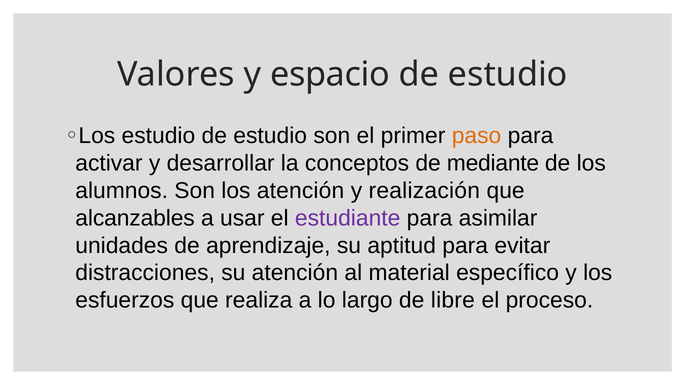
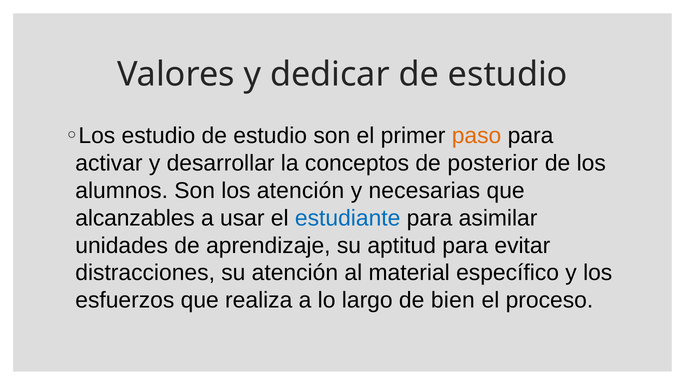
espacio: espacio -> dedicar (330, 74)
mediante: mediante -> posterior (493, 163)
realización: realización -> necesarias (424, 191)
estudiante colour: purple -> blue (348, 218)
libre: libre -> bien (453, 301)
